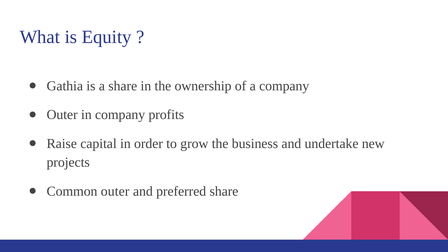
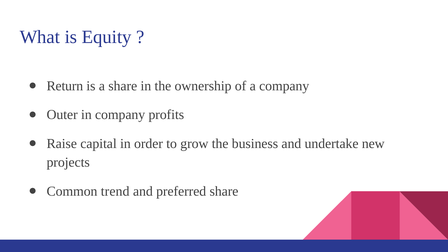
Gathia: Gathia -> Return (65, 86)
Common outer: outer -> trend (115, 191)
